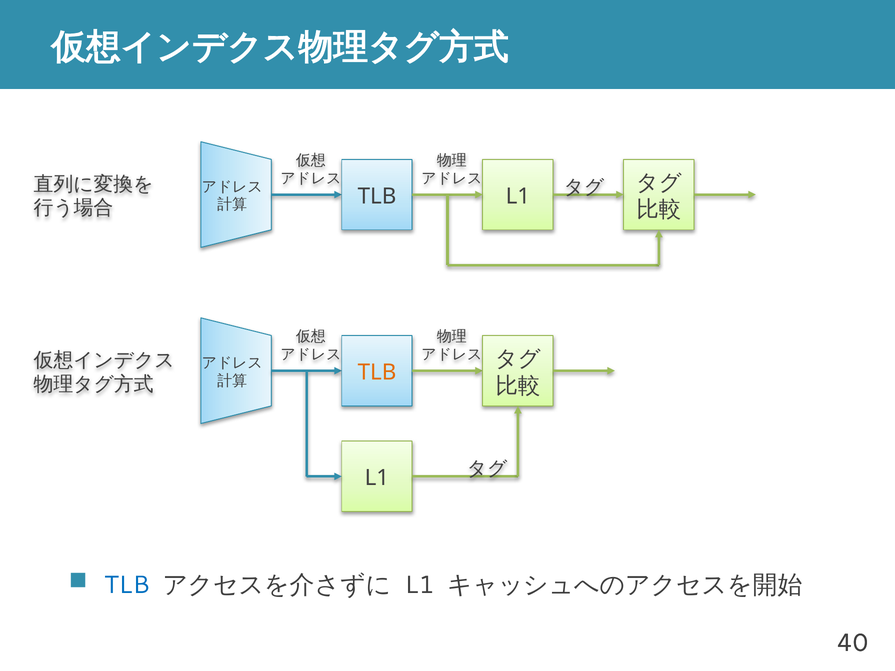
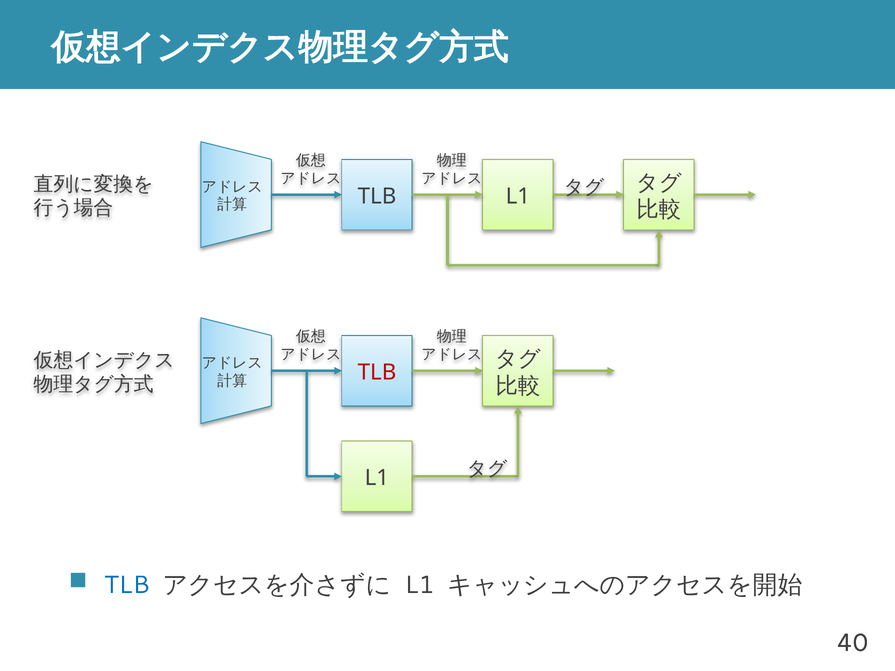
TLB colour: orange -> red (377, 372)
